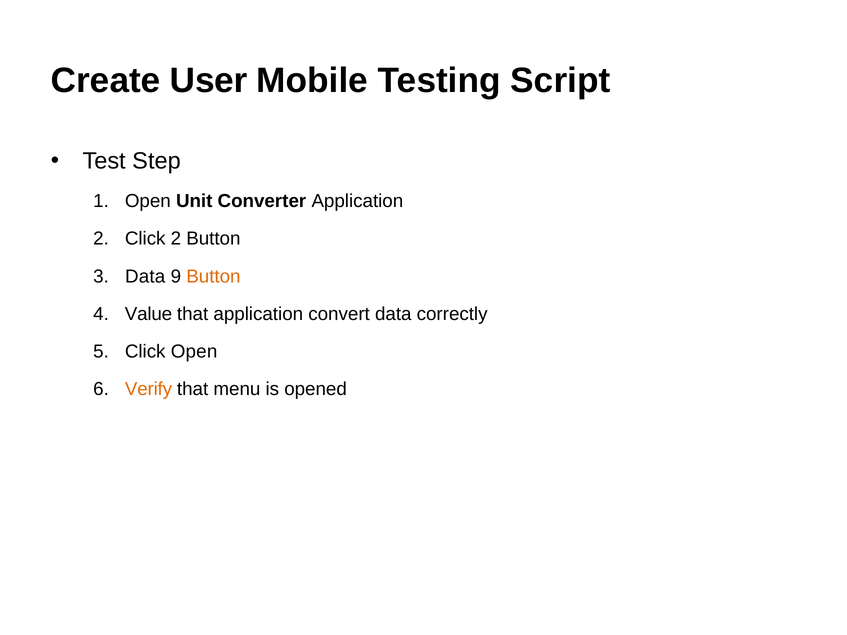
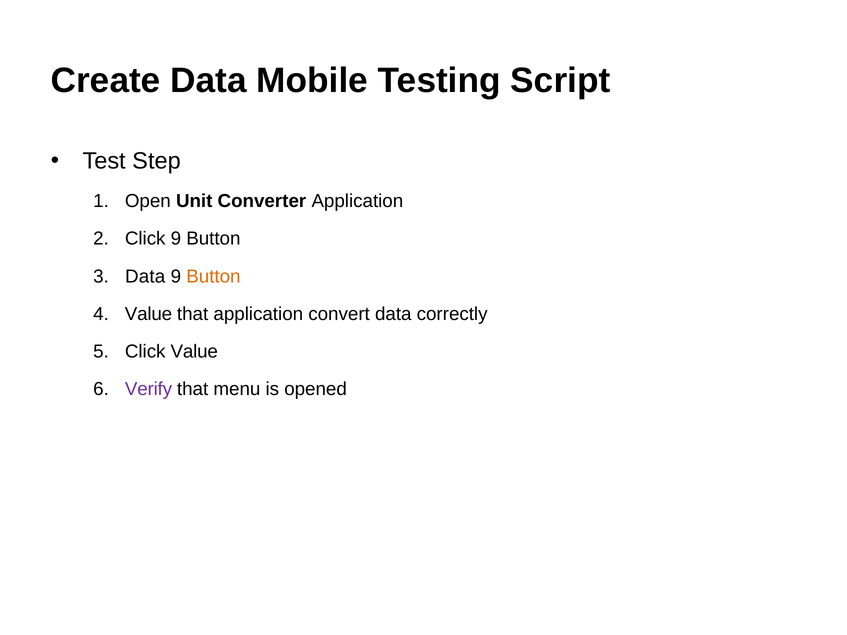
Create User: User -> Data (208, 81)
Click 2: 2 -> 9 (176, 239)
Click Open: Open -> Value (194, 352)
Verify colour: orange -> purple (148, 389)
